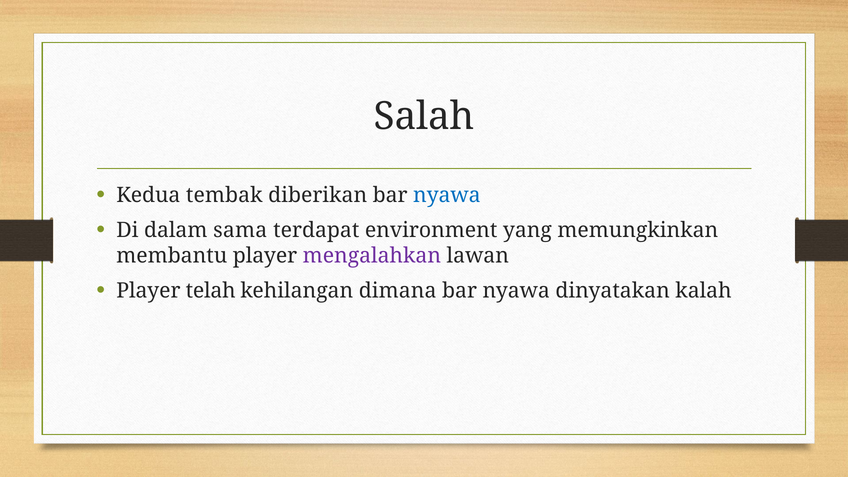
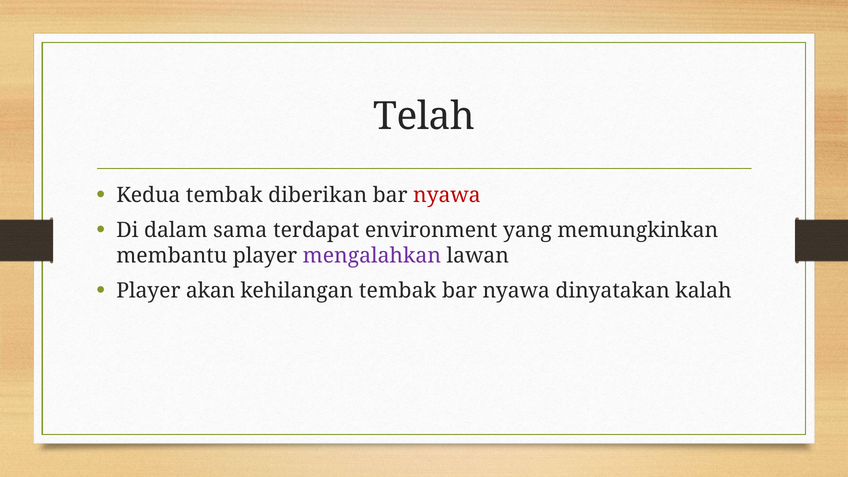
Salah: Salah -> Telah (424, 116)
nyawa colour: blue -> red (447, 195)
telah: telah -> akan (211, 291)
kehilangan dimana: dimana -> tembak (398, 291)
